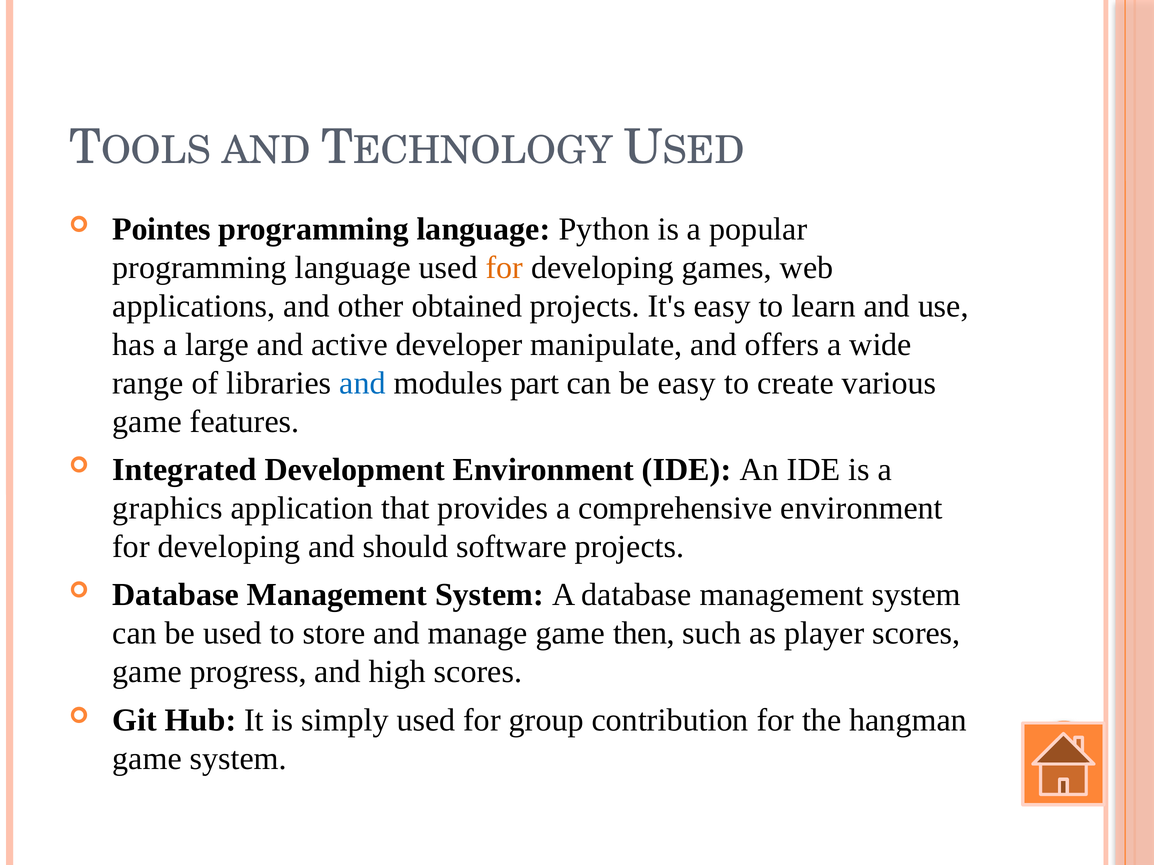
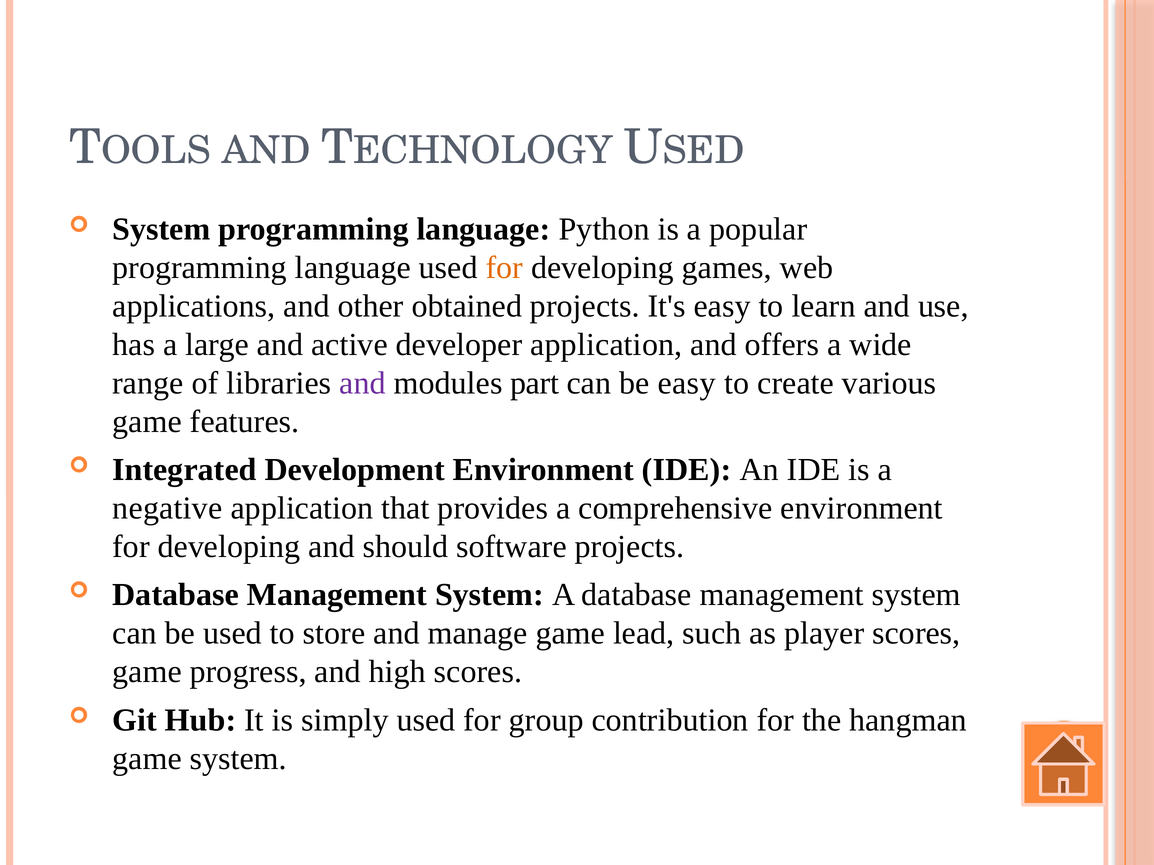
Pointes: Pointes -> System (161, 229)
developer manipulate: manipulate -> application (606, 345)
and colour: blue -> purple (363, 383)
graphics: graphics -> negative (167, 508)
then: then -> lead (644, 634)
